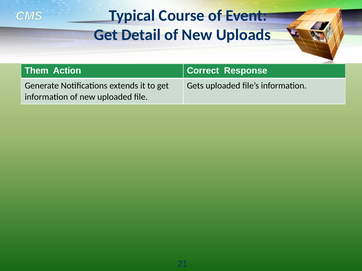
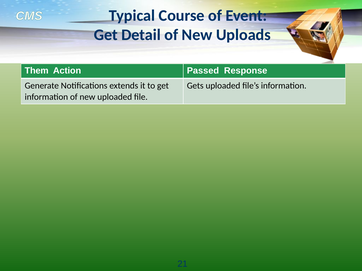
Correct: Correct -> Passed (203, 71)
